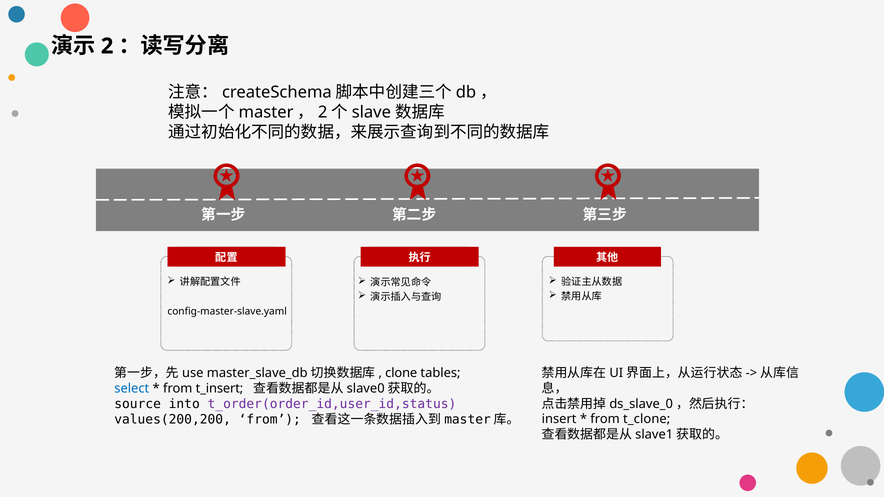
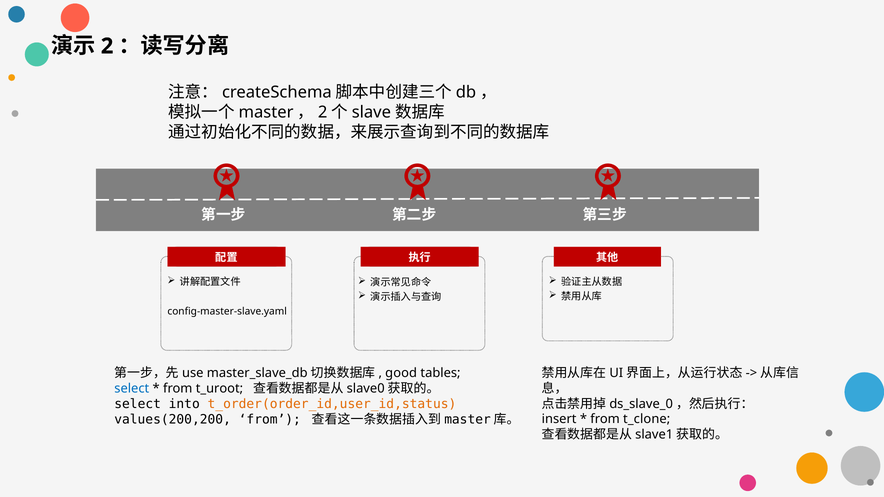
clone: clone -> good (401, 373)
t_insert: t_insert -> t_uroot (219, 389)
source: source -> select (138, 404)
t_order(order_id,user_id,status colour: purple -> orange (332, 404)
